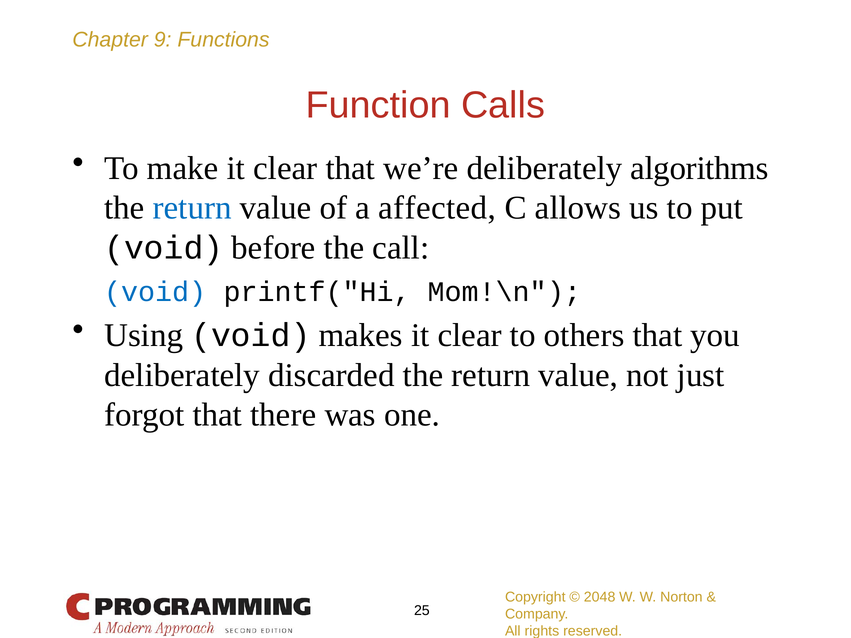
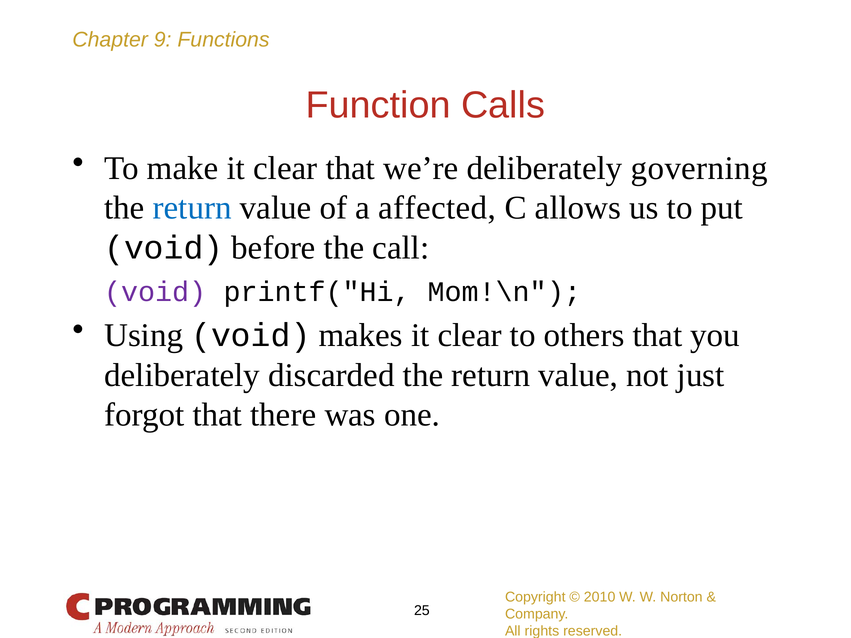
algorithms: algorithms -> governing (699, 168)
void colour: blue -> purple (155, 292)
2048: 2048 -> 2010 (600, 597)
